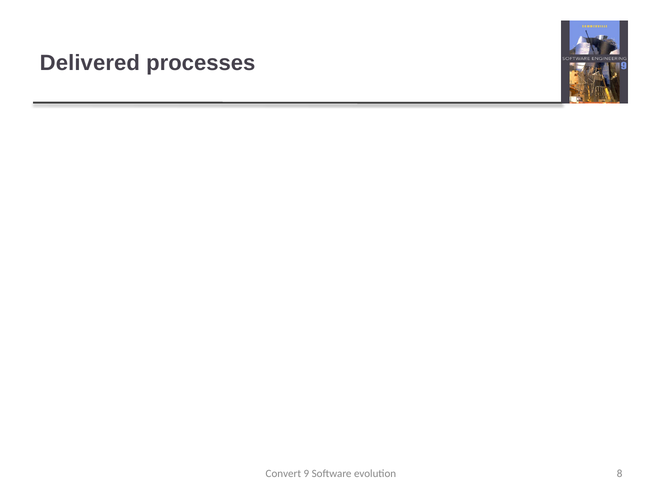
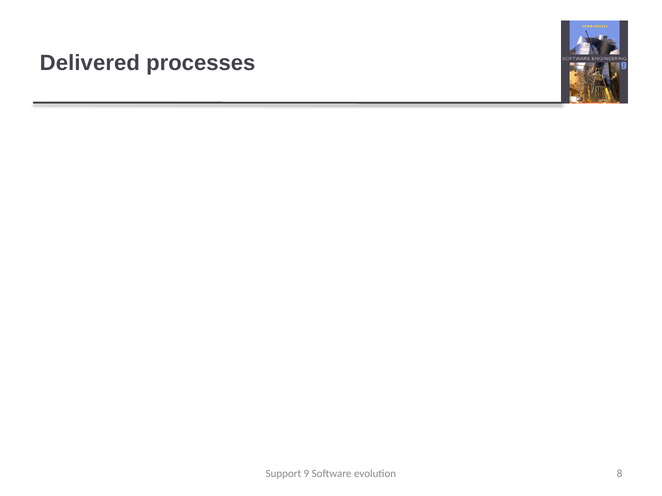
Convert: Convert -> Support (283, 474)
